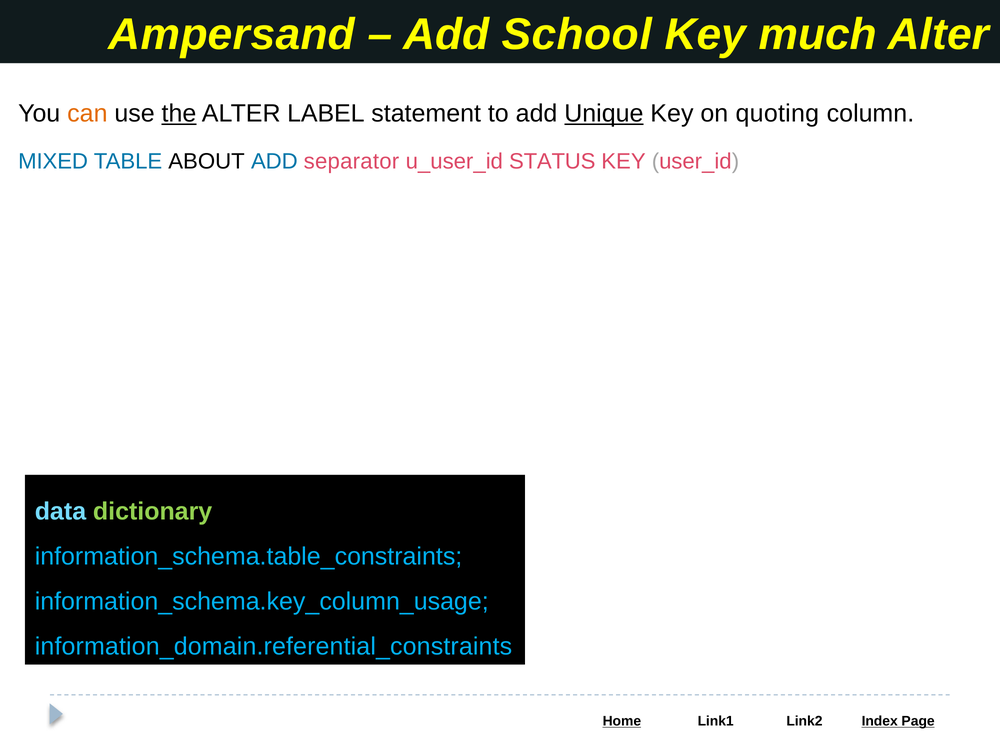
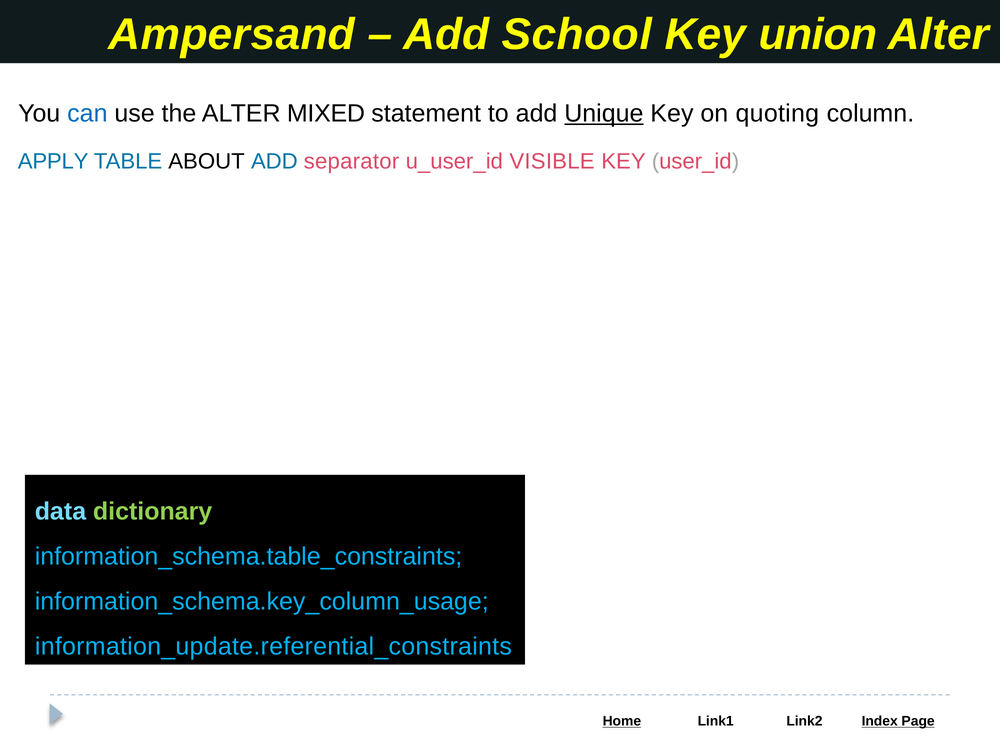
much: much -> union (818, 35)
can colour: orange -> blue (87, 113)
the underline: present -> none (179, 113)
LABEL: LABEL -> MIXED (326, 113)
MIXED: MIXED -> APPLY (53, 161)
STATUS: STATUS -> VISIBLE (552, 161)
information_domain.referential_constraints: information_domain.referential_constraints -> information_update.referential_constraints (273, 646)
